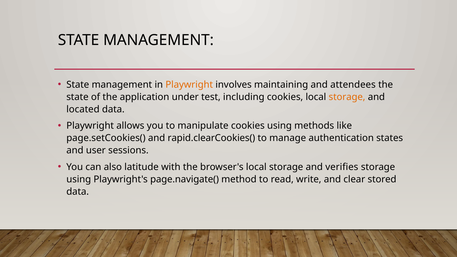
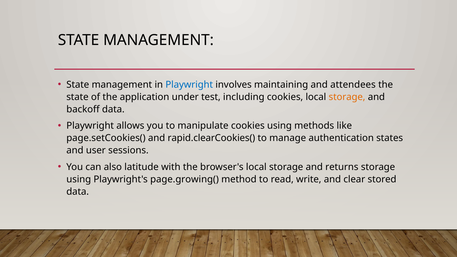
Playwright colour: orange -> blue (189, 85)
located: located -> backoff (83, 109)
verifies: verifies -> returns (342, 167)
page.navigate(: page.navigate( -> page.growing( (184, 179)
